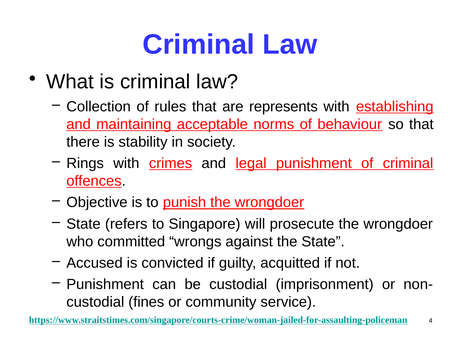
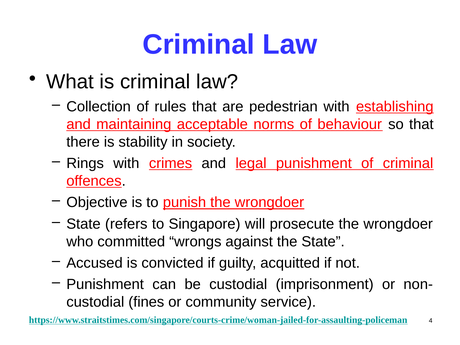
represents: represents -> pedestrian (283, 107)
